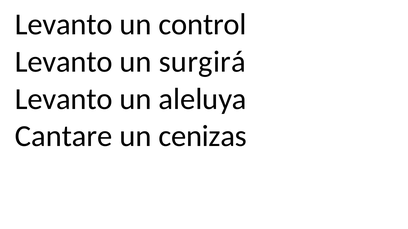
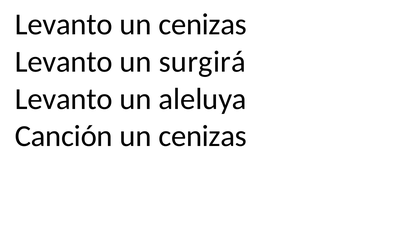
Levanto un control: control -> cenizas (203, 25)
Cantare: Cantare -> Canción (64, 137)
